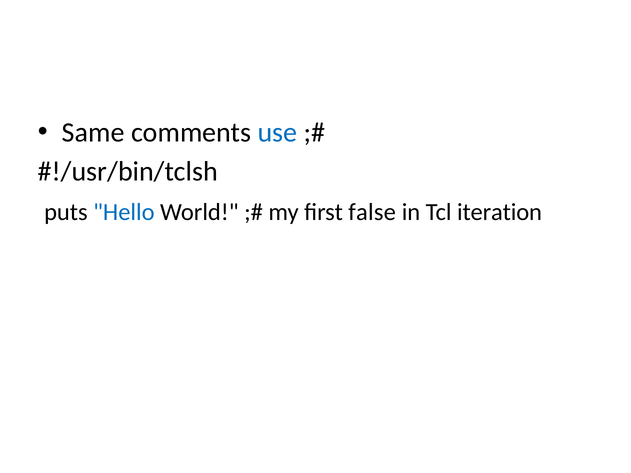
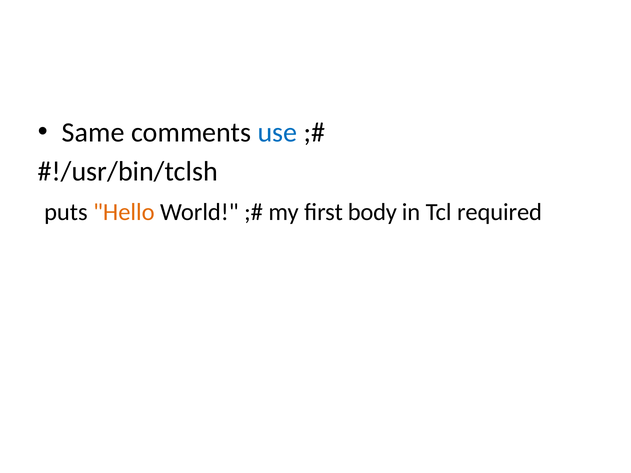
Hello colour: blue -> orange (124, 212)
false: false -> body (372, 212)
iteration: iteration -> required (500, 212)
